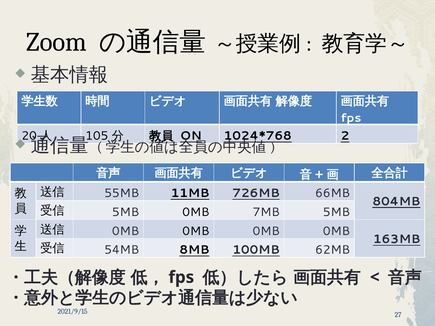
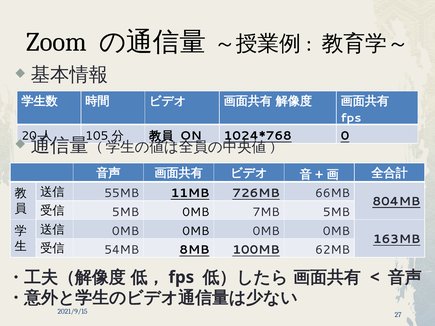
2: 2 -> 0 (345, 136)
